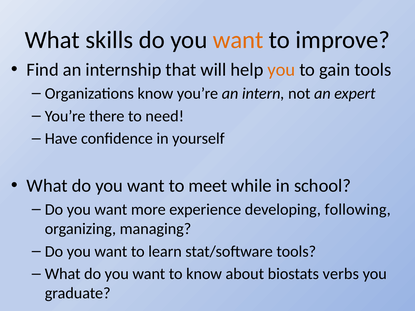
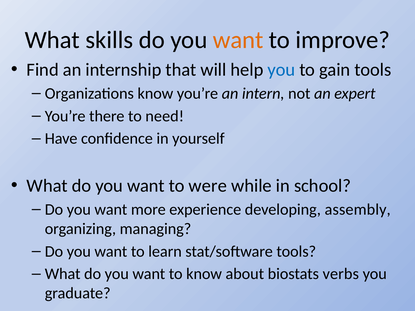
you colour: orange -> blue (281, 70)
meet: meet -> were (208, 186)
following: following -> assembly (358, 210)
